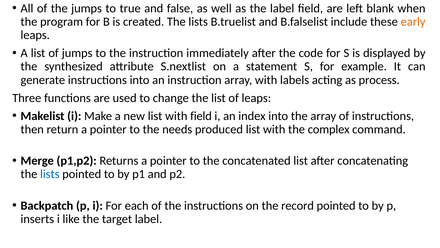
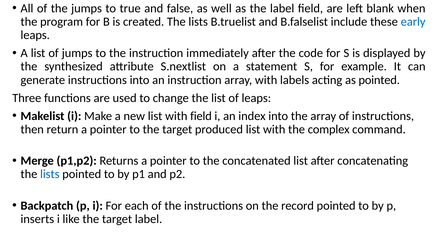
early colour: orange -> blue (413, 22)
as process: process -> pointed (379, 80)
to the needs: needs -> target (177, 129)
